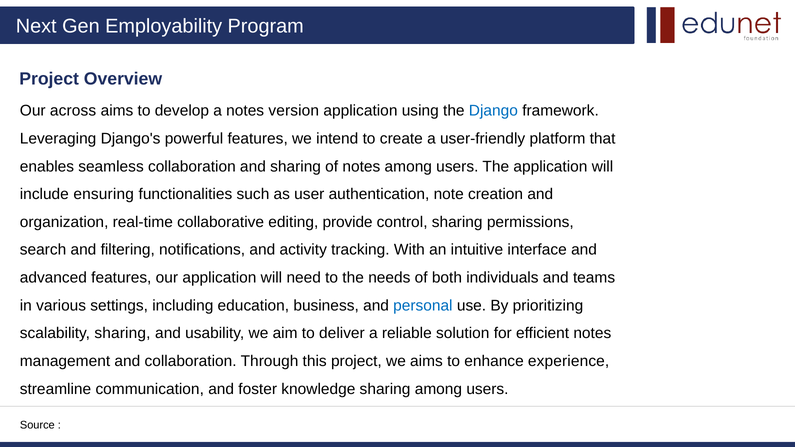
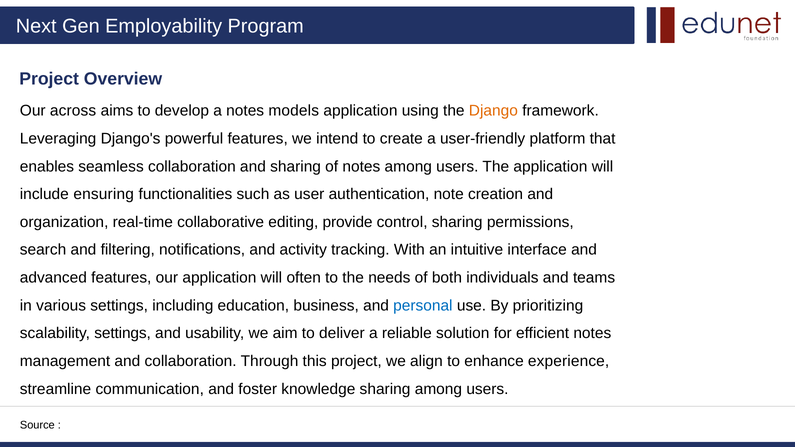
version: version -> models (294, 111)
Django colour: blue -> orange (493, 111)
need: need -> often (304, 278)
scalability sharing: sharing -> settings (123, 333)
we aims: aims -> align (426, 361)
